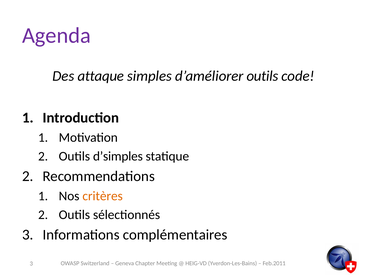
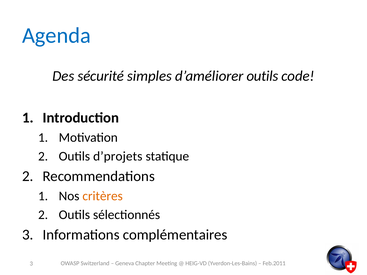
Agenda colour: purple -> blue (56, 36)
attaque: attaque -> sécurité (101, 76)
d’simples: d’simples -> d’projets (118, 156)
